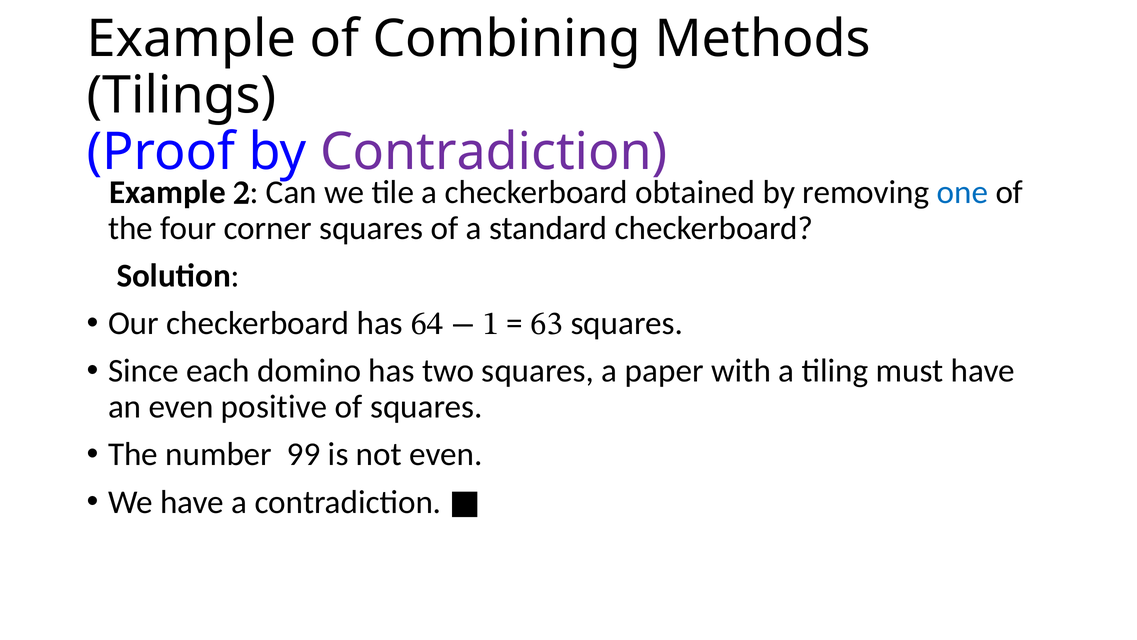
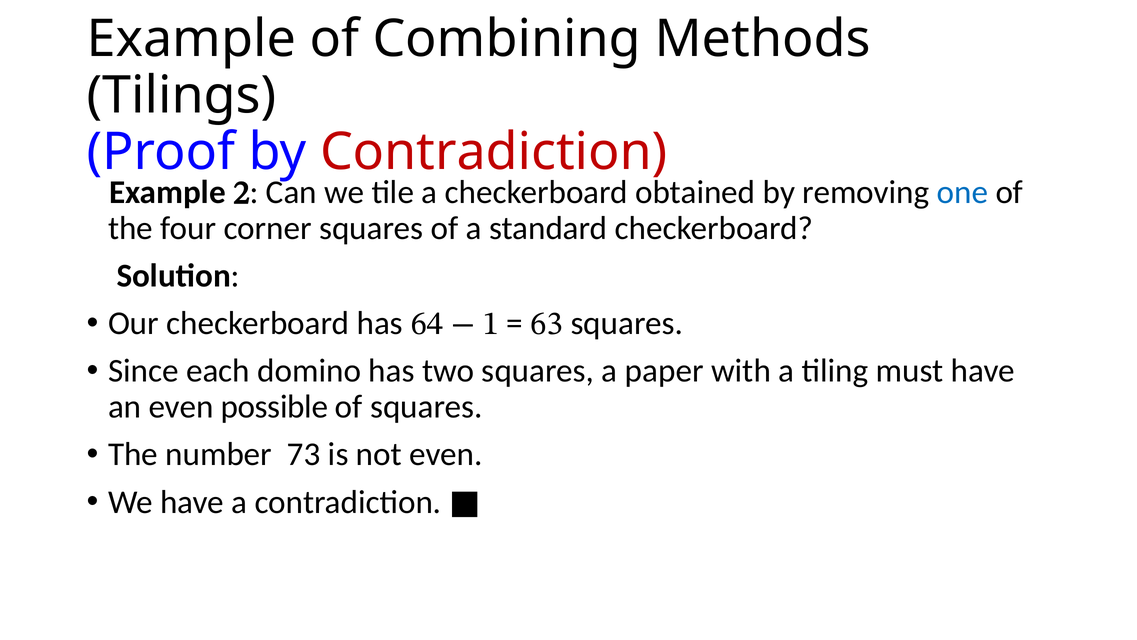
Contradiction colour: purple -> red (494, 152)
positive: positive -> possible (274, 406)
99: 99 -> 73 (304, 454)
